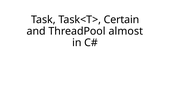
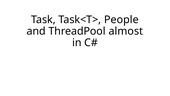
Certain: Certain -> People (121, 20)
